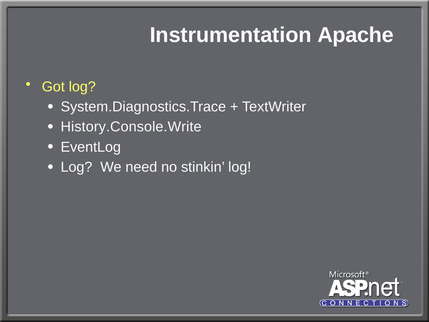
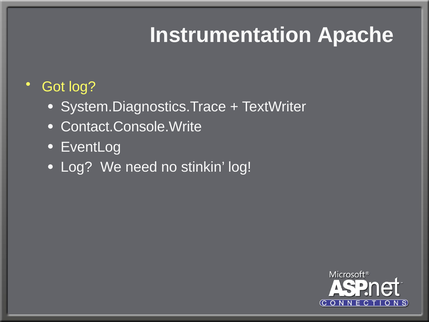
History.Console.Write: History.Console.Write -> Contact.Console.Write (131, 127)
